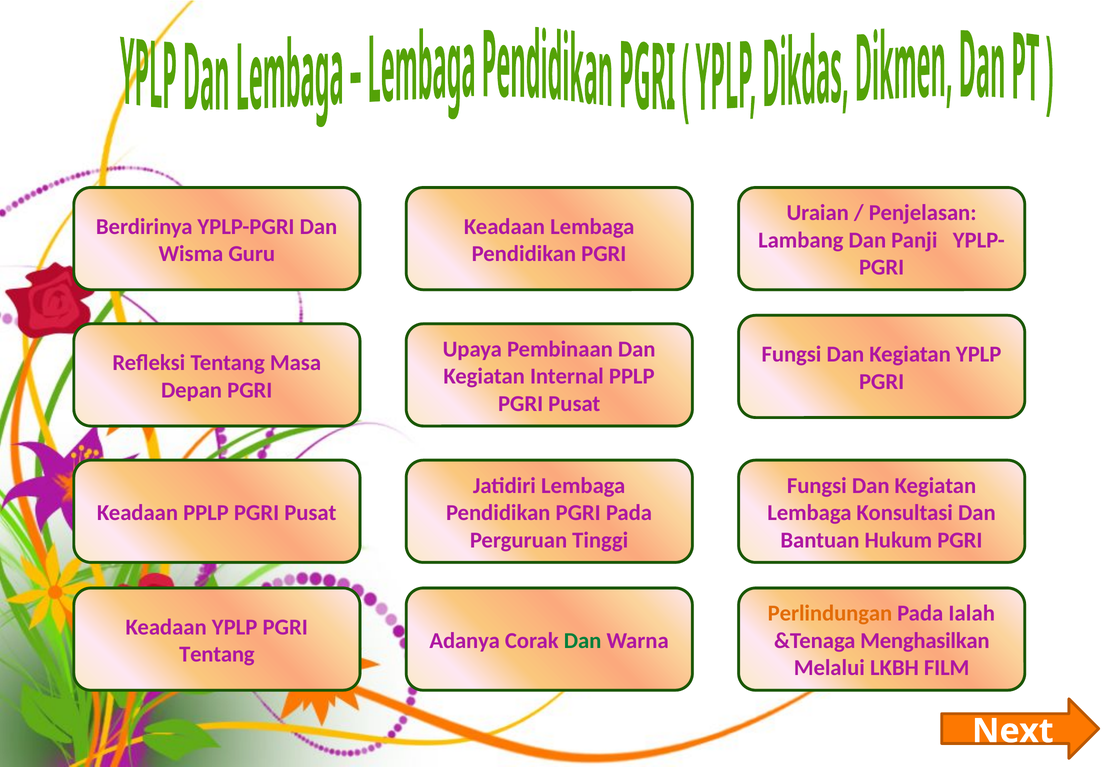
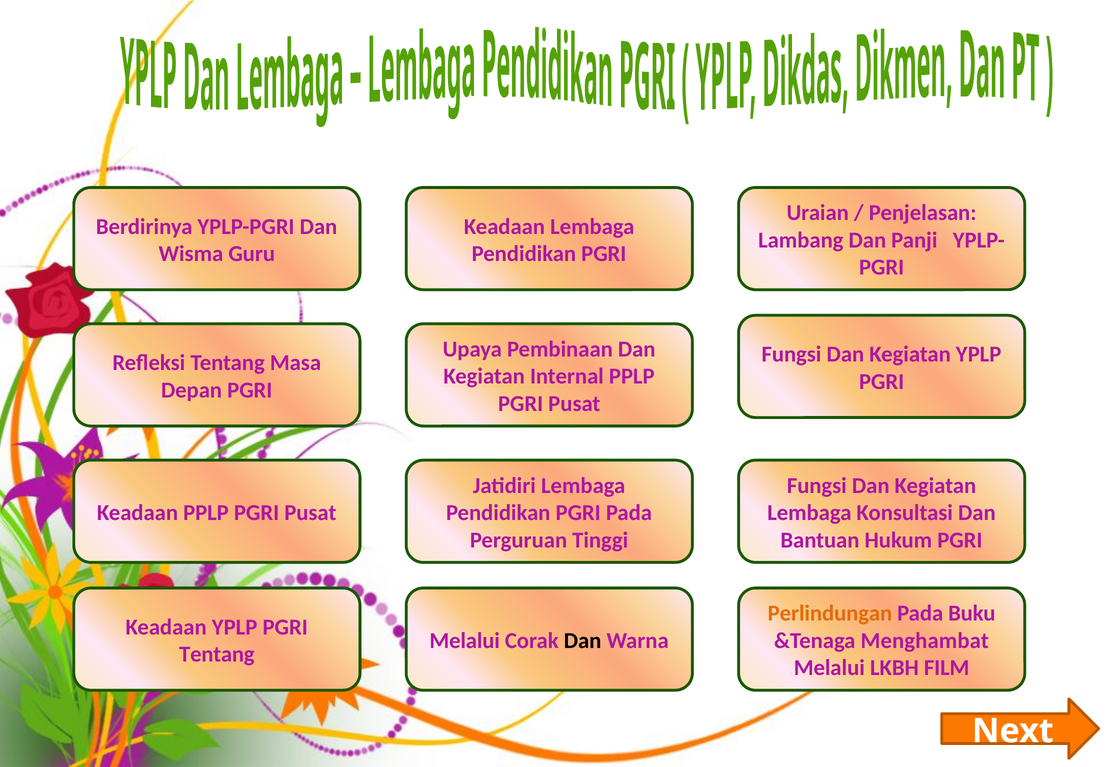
Ialah: Ialah -> Buku (972, 613)
Adanya: Adanya -> Melalui (465, 641)
Dan colour: green -> black (583, 641)
Menghasilkan: Menghasilkan -> Menghambat (925, 641)
